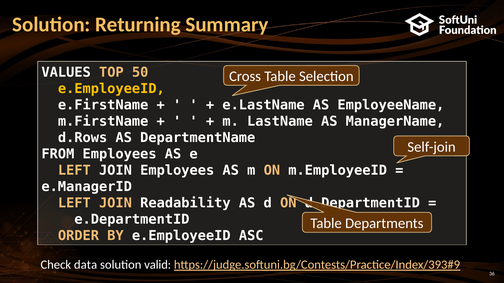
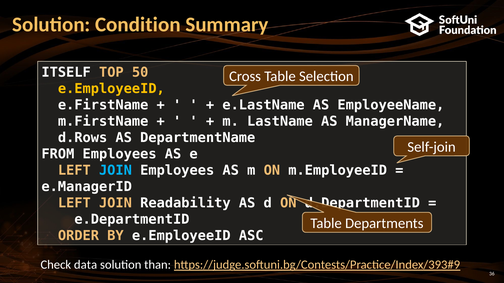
Returning: Returning -> Condition (138, 24)
VALUES: VALUES -> ITSELF (66, 73)
JOIN colour: white -> light blue (115, 171)
valid: valid -> than (158, 265)
